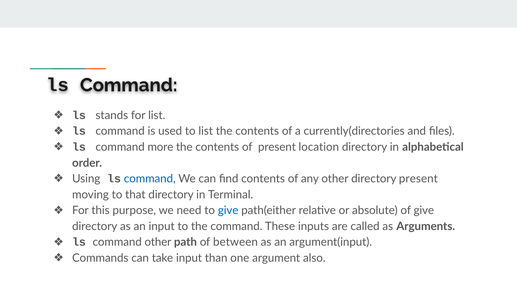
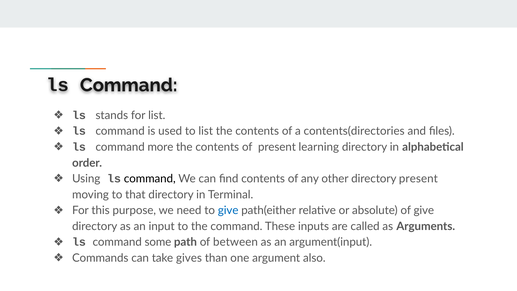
currently(directories: currently(directories -> contents(directories (354, 131)
location: location -> learning (319, 147)
command colour: blue -> black (150, 179)
command other: other -> some (158, 242)
take input: input -> gives (189, 258)
